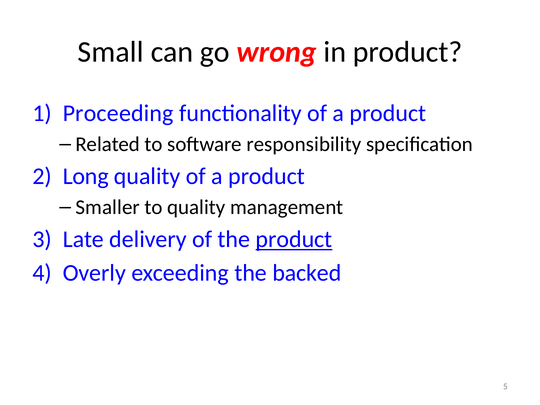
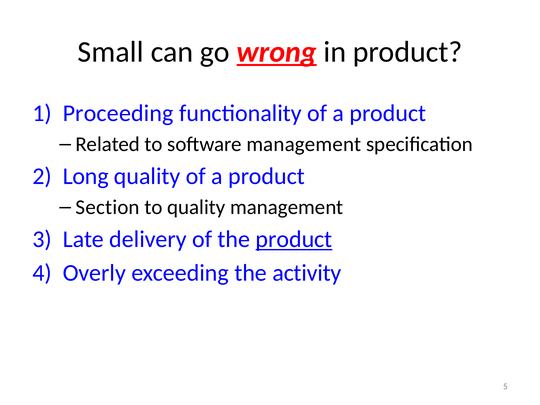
wrong underline: none -> present (277, 52)
software responsibility: responsibility -> management (304, 144)
Smaller: Smaller -> Section (108, 207)
backed: backed -> activity (307, 273)
